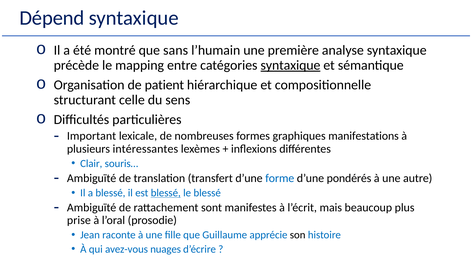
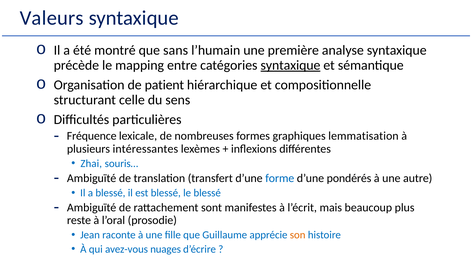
Dépend: Dépend -> Valeurs (52, 18)
Important: Important -> Fréquence (92, 136)
manifestations: manifestations -> lemmatisation (363, 136)
Clair: Clair -> Zhai (91, 163)
blessé underline: present -> none (166, 192)
prise: prise -> reste (79, 220)
son colour: black -> orange (298, 235)
